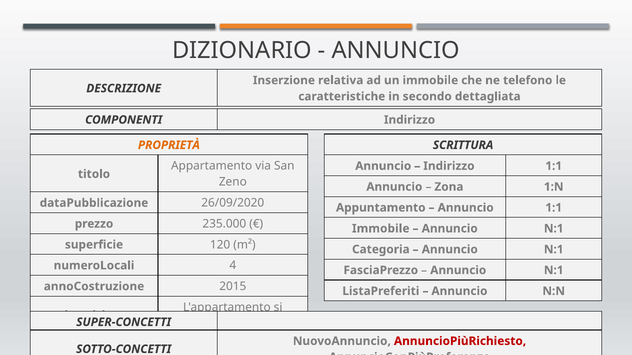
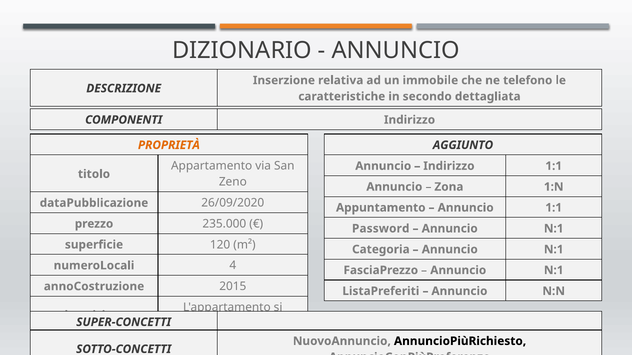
SCRITTURA: SCRITTURA -> AGGIUNTO (463, 145)
Immobile: Immobile -> Password (381, 229)
AnnuncioPiùRichiesto colour: red -> black (460, 342)
